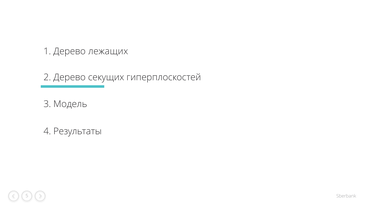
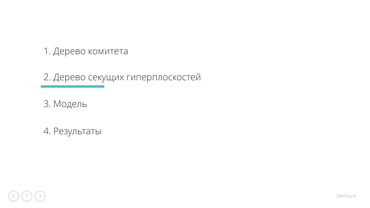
лежащих: лежащих -> комитета (108, 51)
